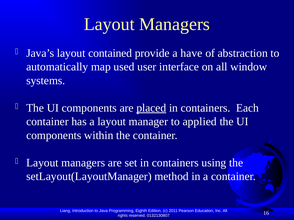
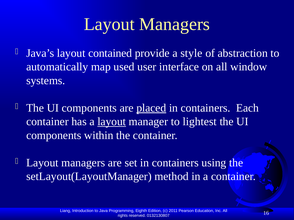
have: have -> style (191, 53)
layout underline: none -> present (112, 122)
applied: applied -> lightest (200, 122)
